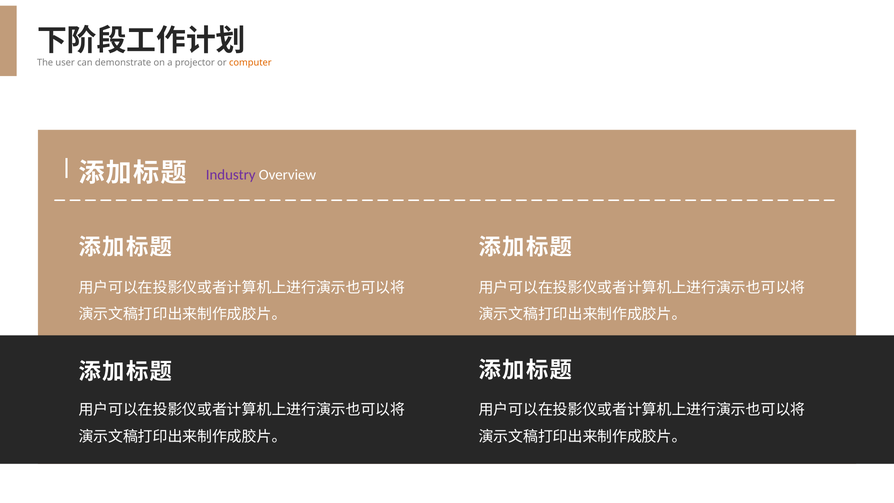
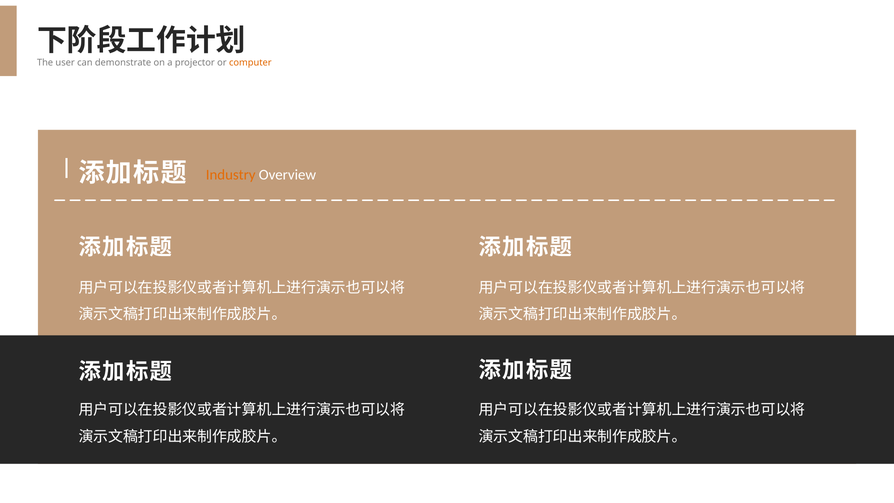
Industry colour: purple -> orange (231, 175)
